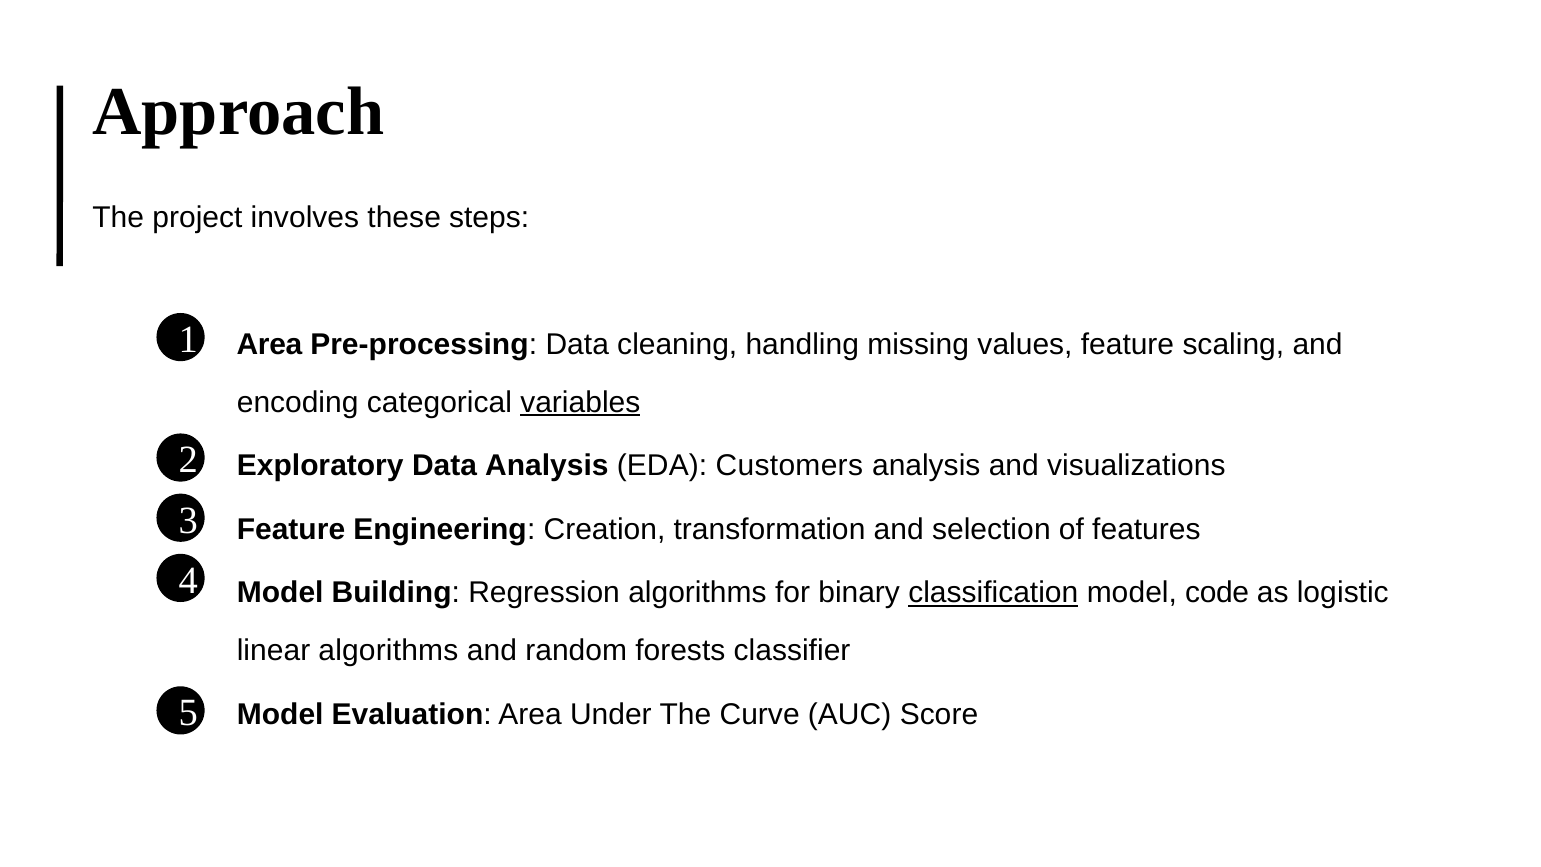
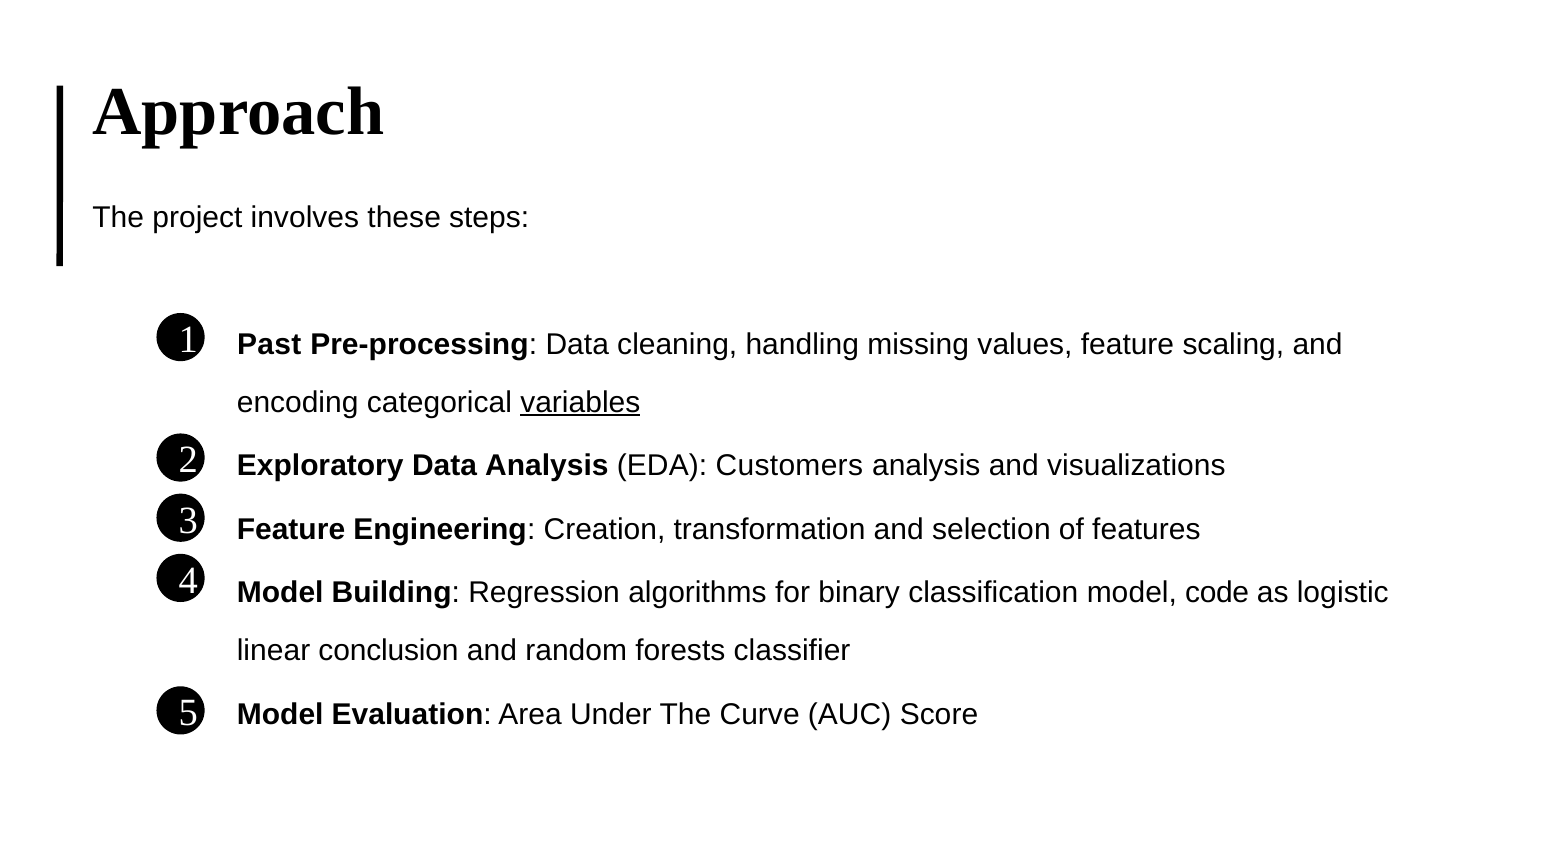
Area: Area -> Past (269, 345)
classification underline: present -> none (993, 593)
linear algorithms: algorithms -> conclusion (389, 650)
